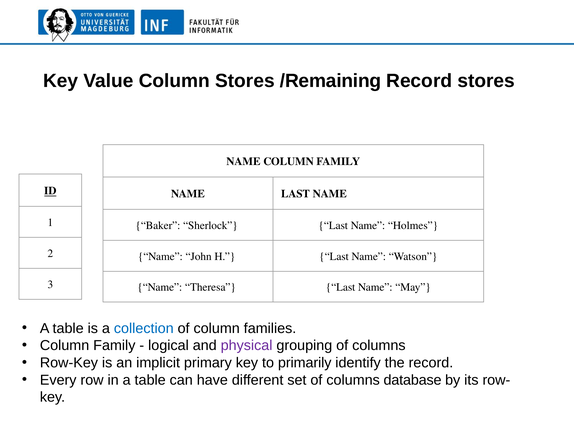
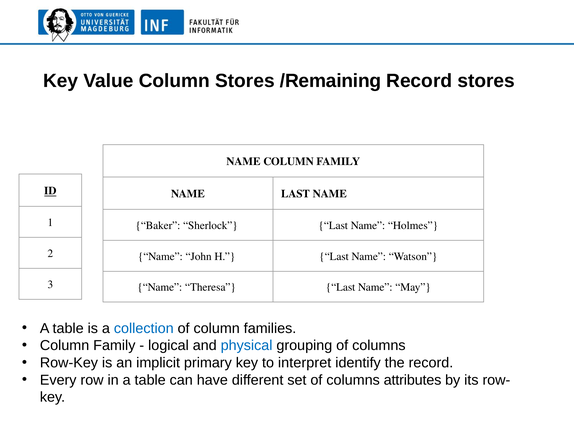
physical colour: purple -> blue (247, 345)
primarily: primarily -> interpret (305, 362)
database: database -> attributes (413, 380)
